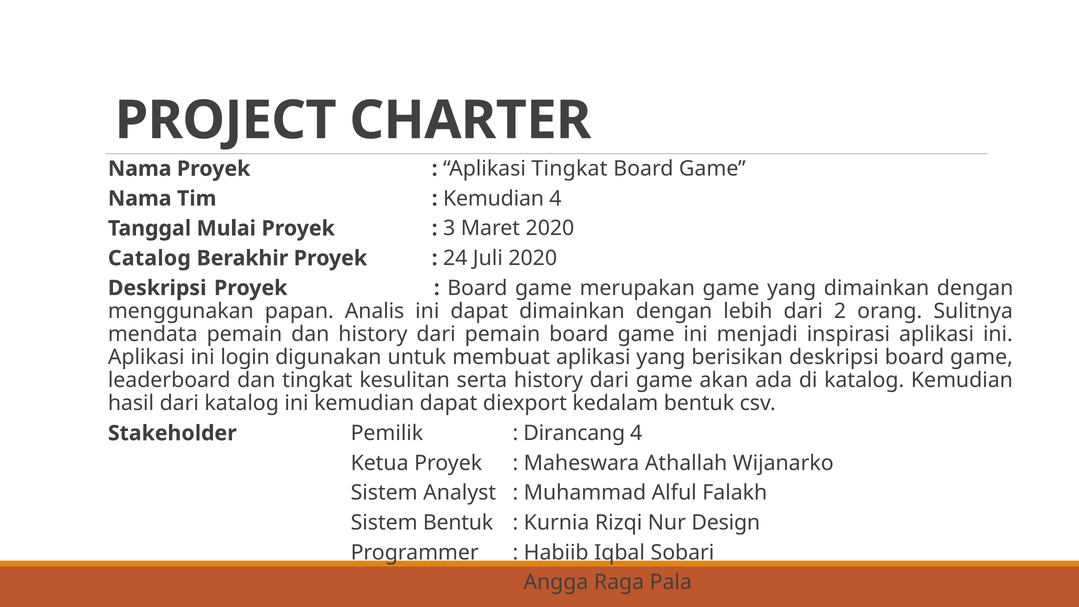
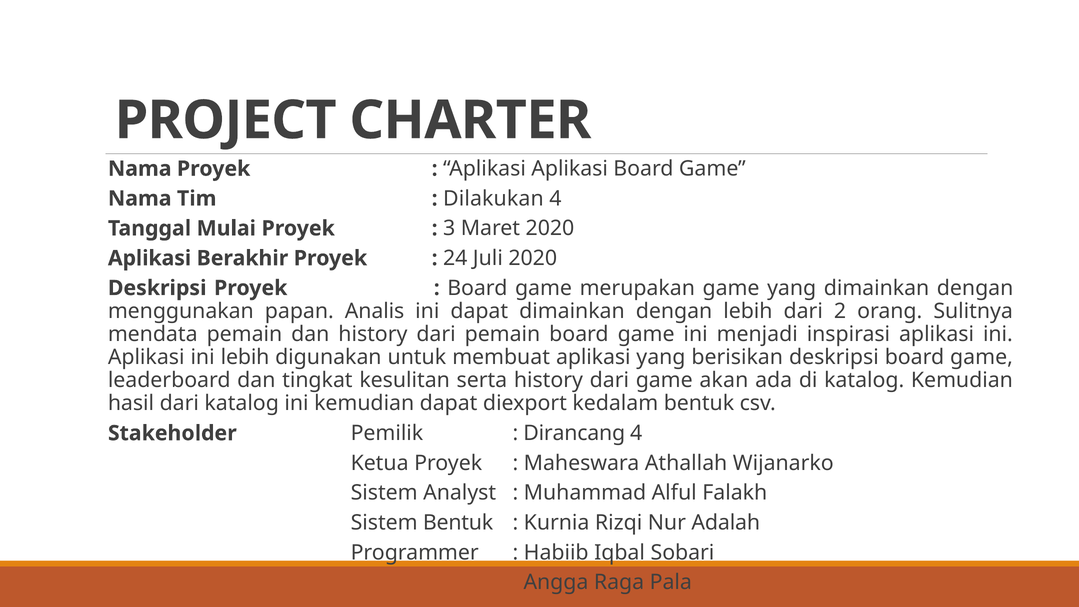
Aplikasi Tingkat: Tingkat -> Aplikasi (570, 169)
Kemudian: Kemudian -> Dilakukan (493, 199)
Catalog: Catalog -> Aplikasi (150, 258)
ini login: login -> lebih (245, 357)
Design: Design -> Adalah (726, 523)
